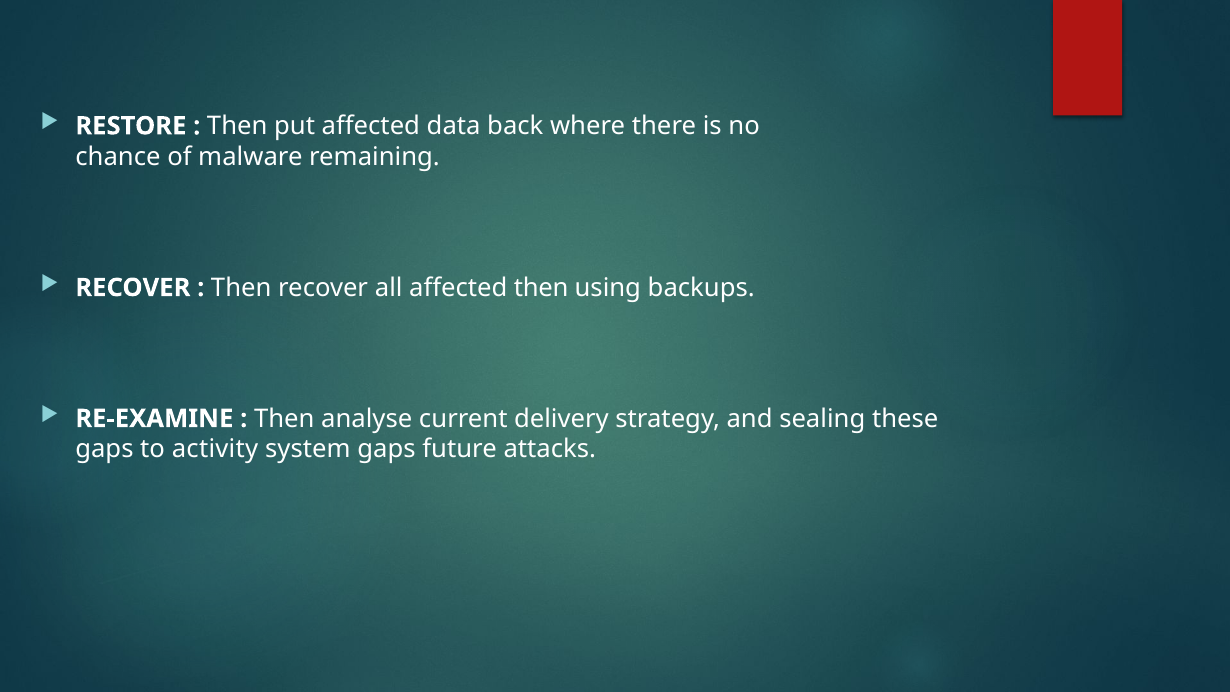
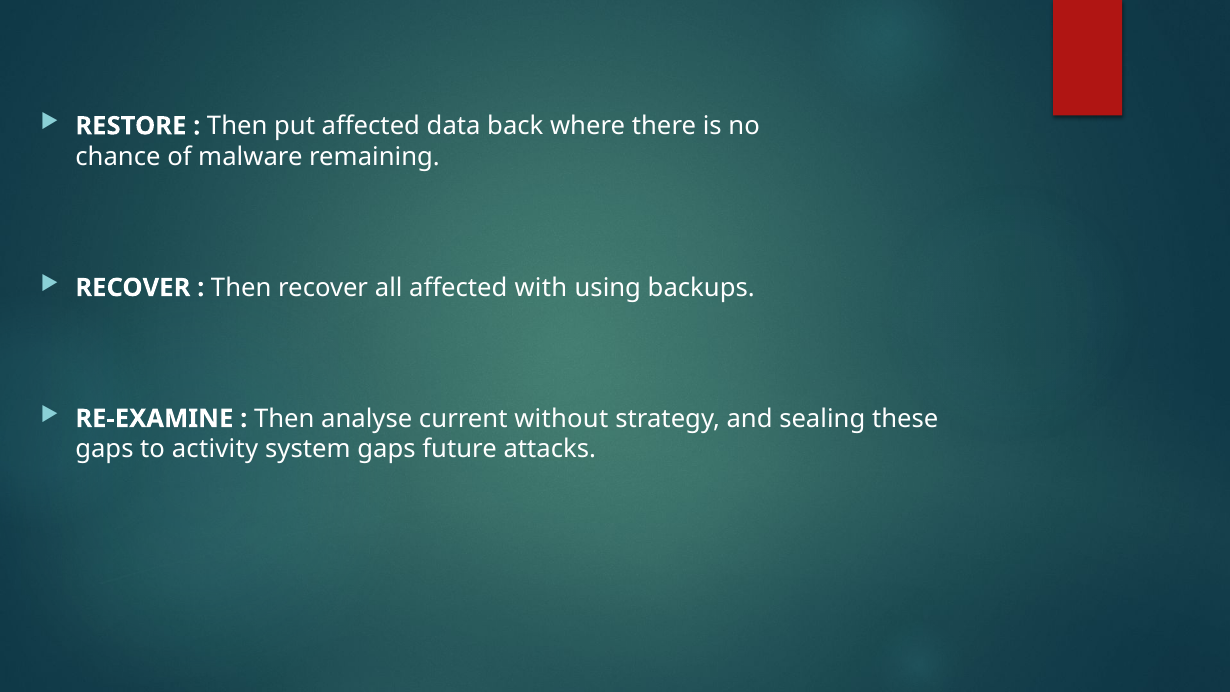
affected then: then -> with (541, 288)
delivery: delivery -> without (561, 418)
